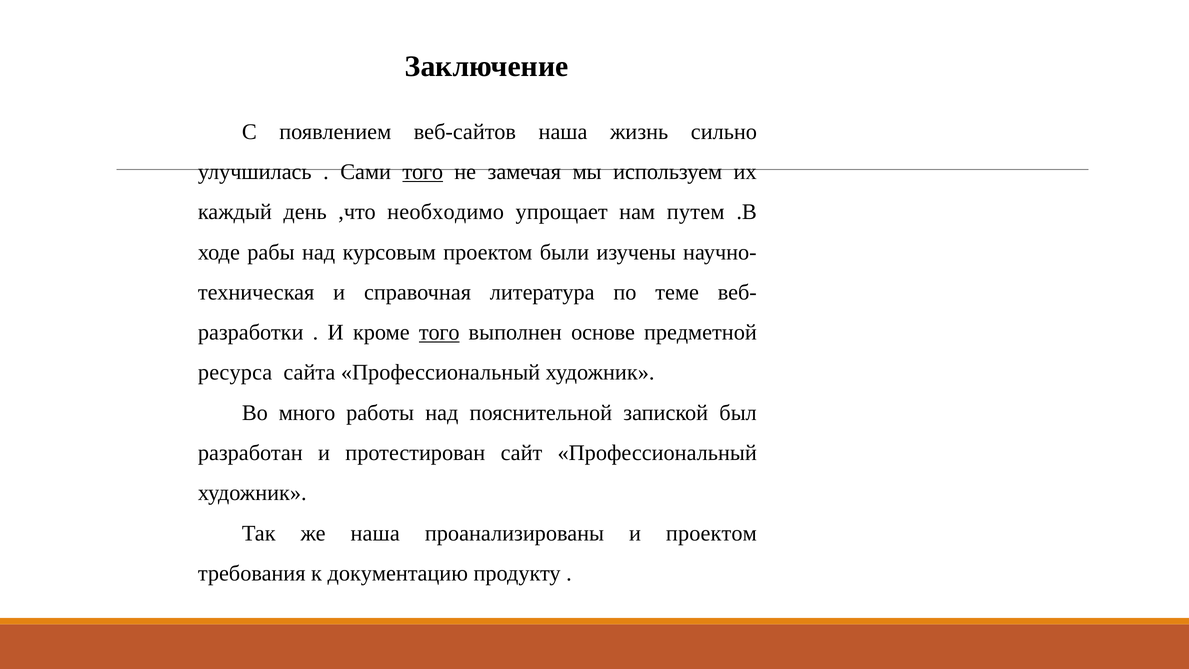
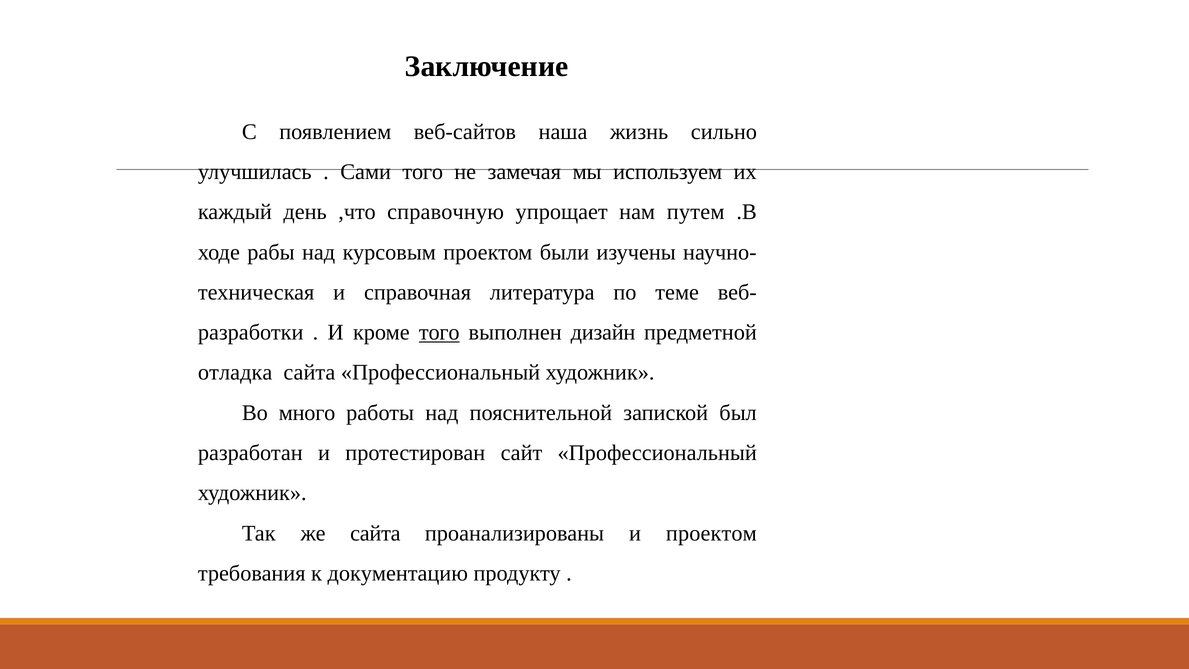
того underline: present -> none (423, 172)
необходимо: необходимо -> справочную (446, 212)
основе: основе -> дизайн (603, 332)
ресурса: ресурса -> отладка (235, 373)
же наша: наша -> сайта (375, 533)
